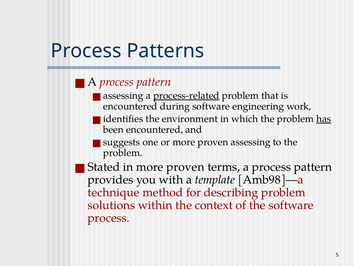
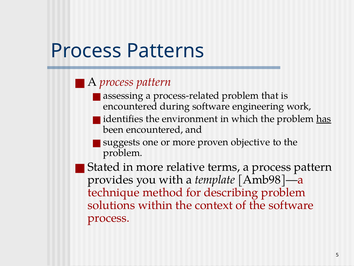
process-related underline: present -> none (186, 95)
proven assessing: assessing -> objective (251, 142)
in more proven: proven -> relative (185, 167)
